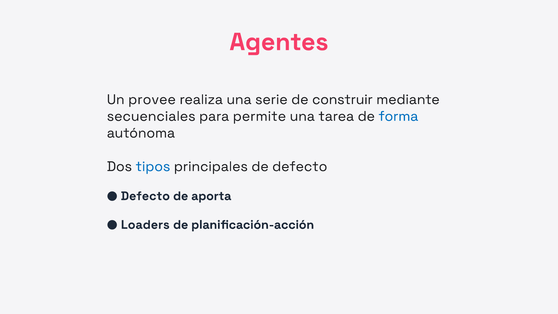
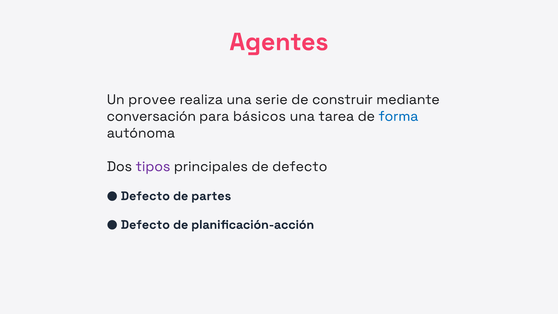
secuenciales: secuenciales -> conversación (151, 116)
permite: permite -> básicos (259, 116)
tipos colour: blue -> purple (153, 166)
aporta: aporta -> partes (211, 196)
Loaders: Loaders -> Defecto (145, 225)
